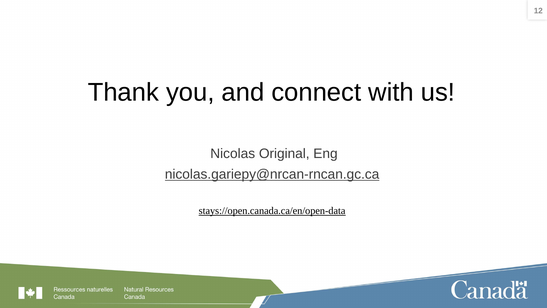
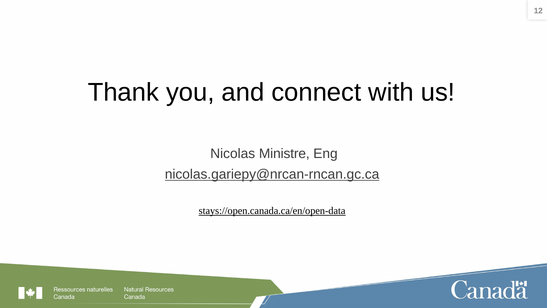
Original: Original -> Ministre (284, 154)
